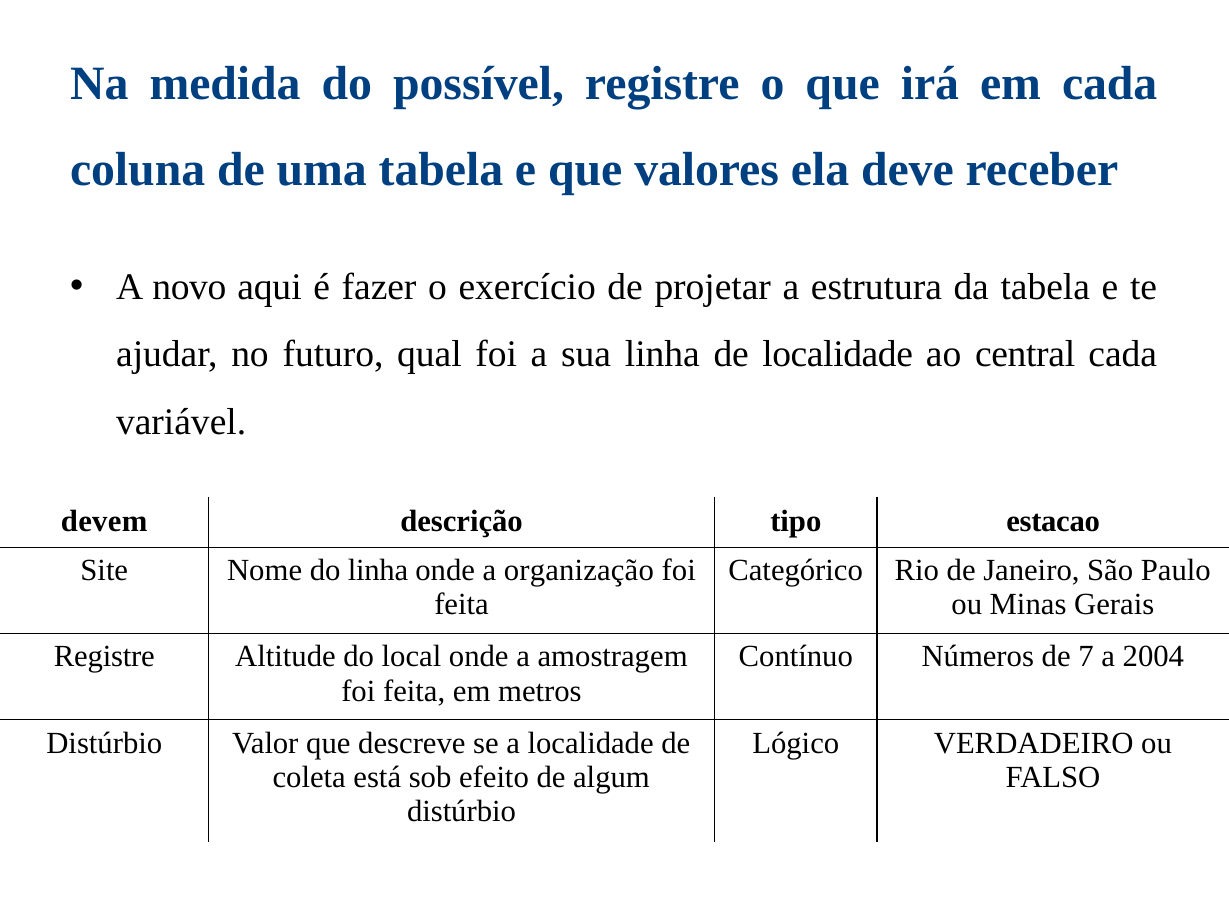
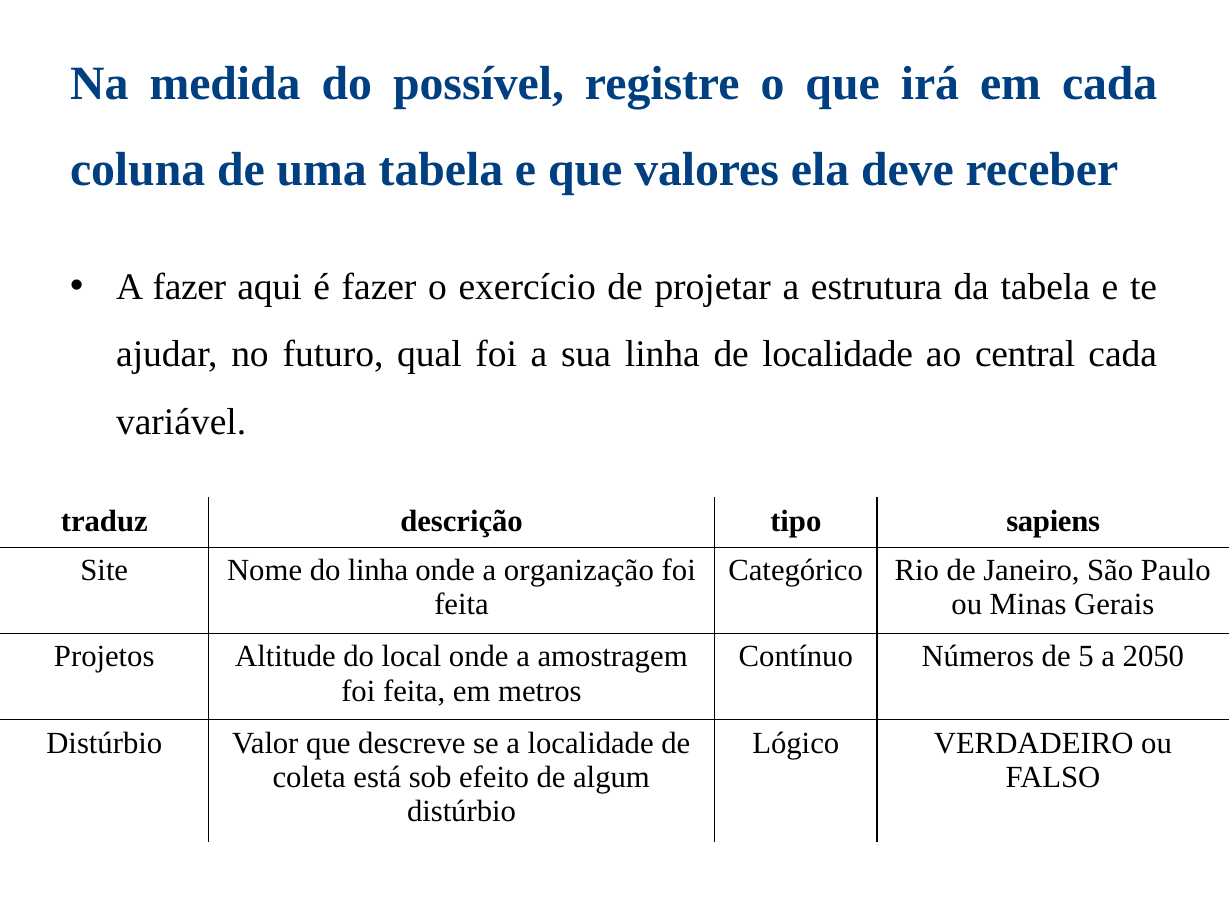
A novo: novo -> fazer (189, 287)
devem: devem -> traduz (104, 521)
estacao: estacao -> sapiens (1053, 521)
Registre: Registre -> Projetos (104, 657)
7: 7 -> 5 (1086, 657)
2004: 2004 -> 2050 (1153, 657)
